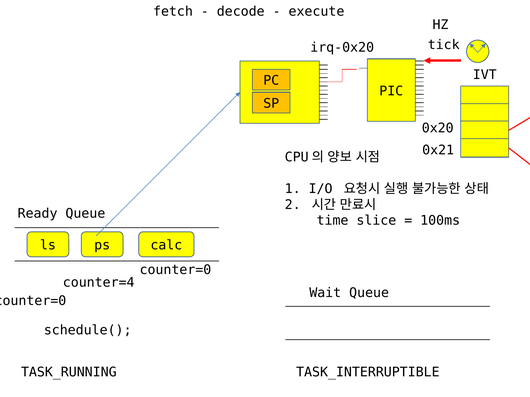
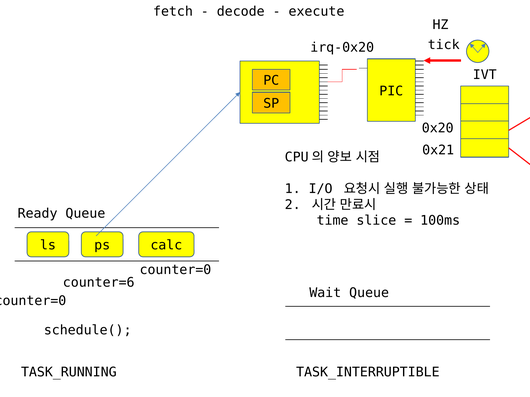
counter=4: counter=4 -> counter=6 (99, 283)
